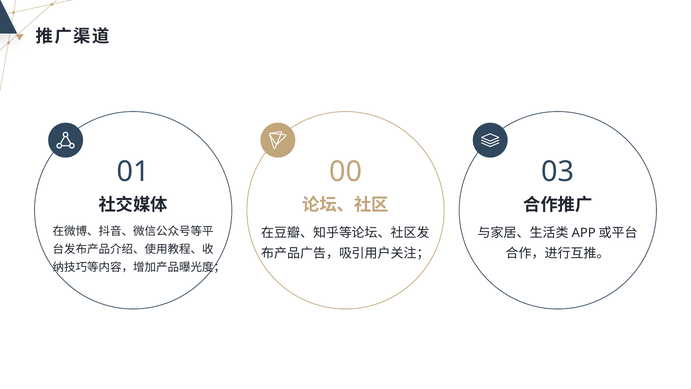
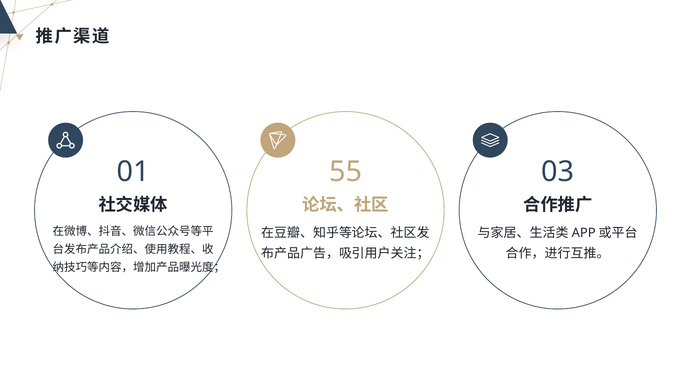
00: 00 -> 55 (346, 171)
